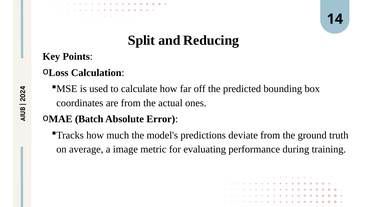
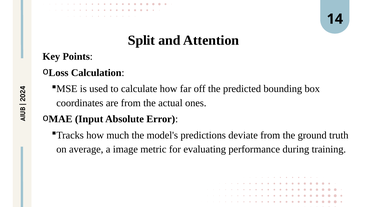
Reducing: Reducing -> Attention (211, 40)
Batch: Batch -> Input (89, 119)
